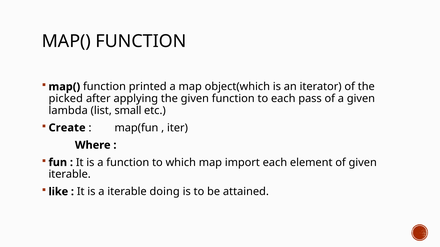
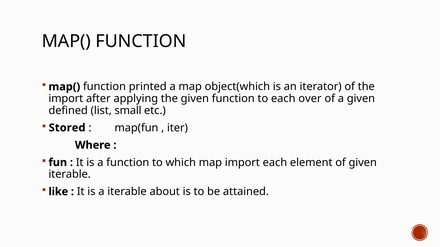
picked: picked -> import (66, 99)
pass: pass -> over (310, 99)
lambda: lambda -> defined (68, 111)
Create: Create -> Stored (67, 128)
doing: doing -> about (165, 192)
